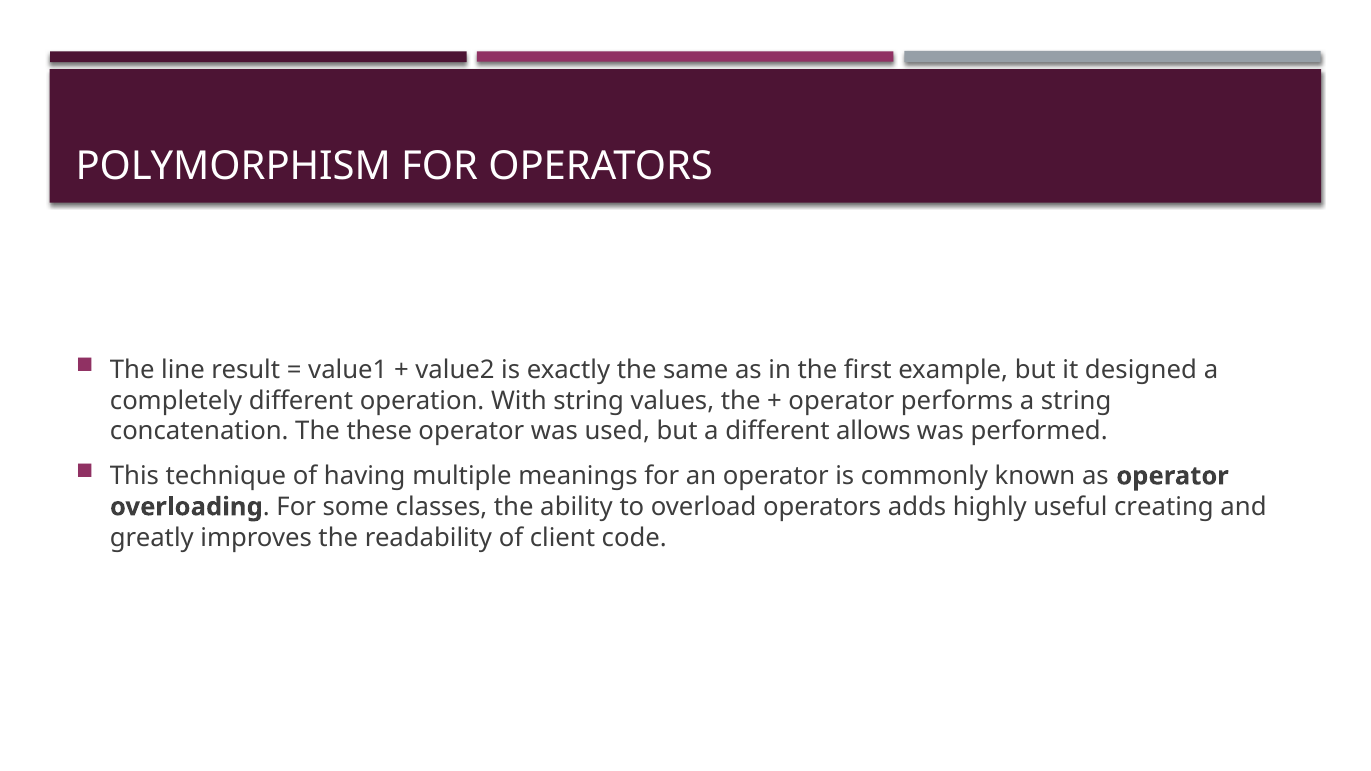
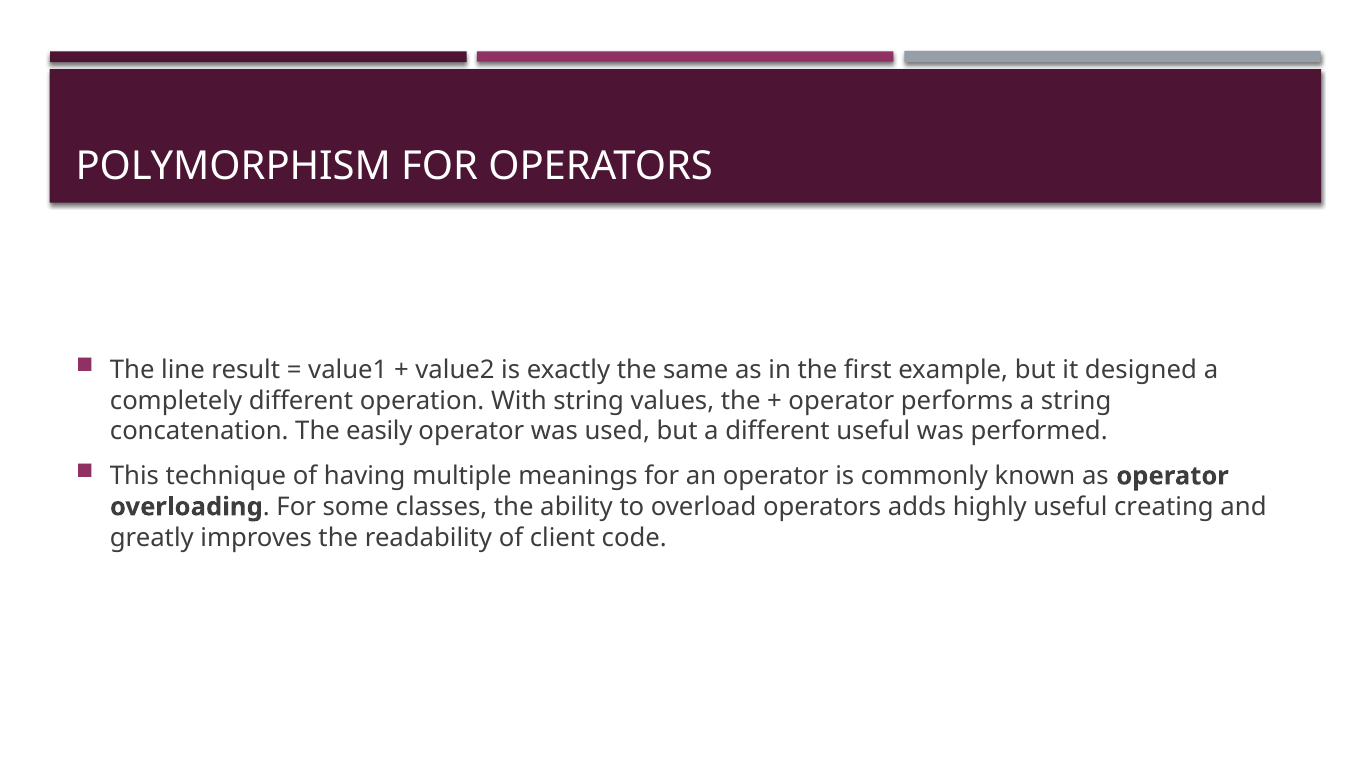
these: these -> easily (379, 432)
different allows: allows -> useful (873, 432)
